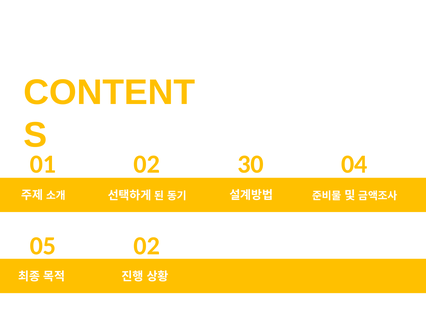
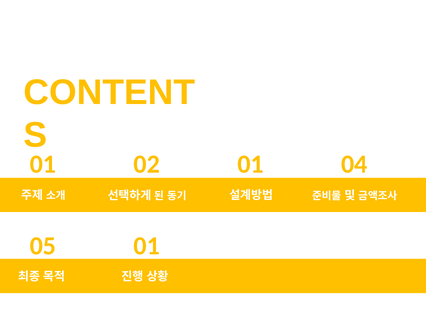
02 30: 30 -> 01 (251, 164)
05 02: 02 -> 01 (147, 245)
